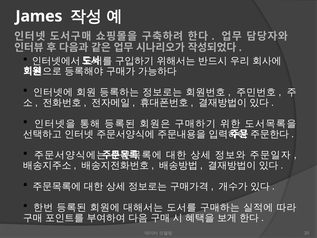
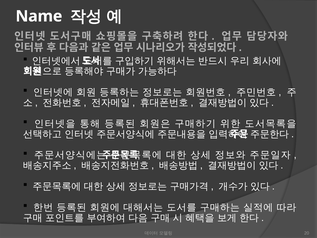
James: James -> Name (39, 16)
